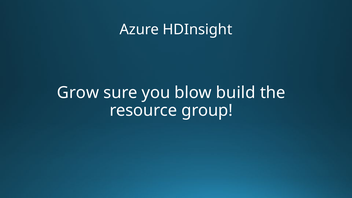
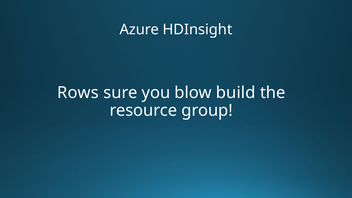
Grow: Grow -> Rows (78, 93)
